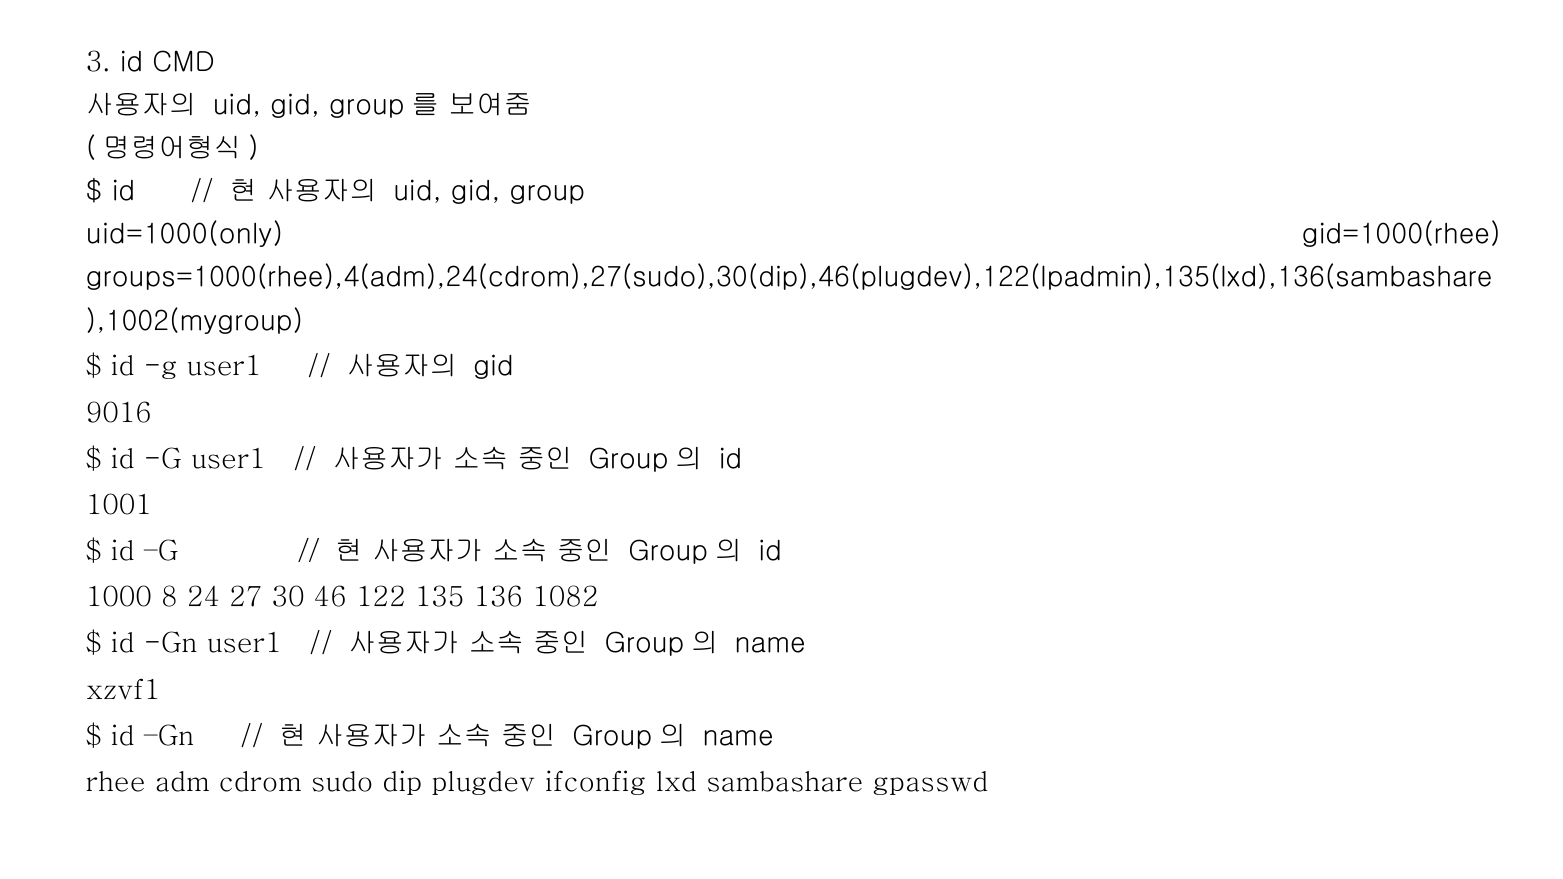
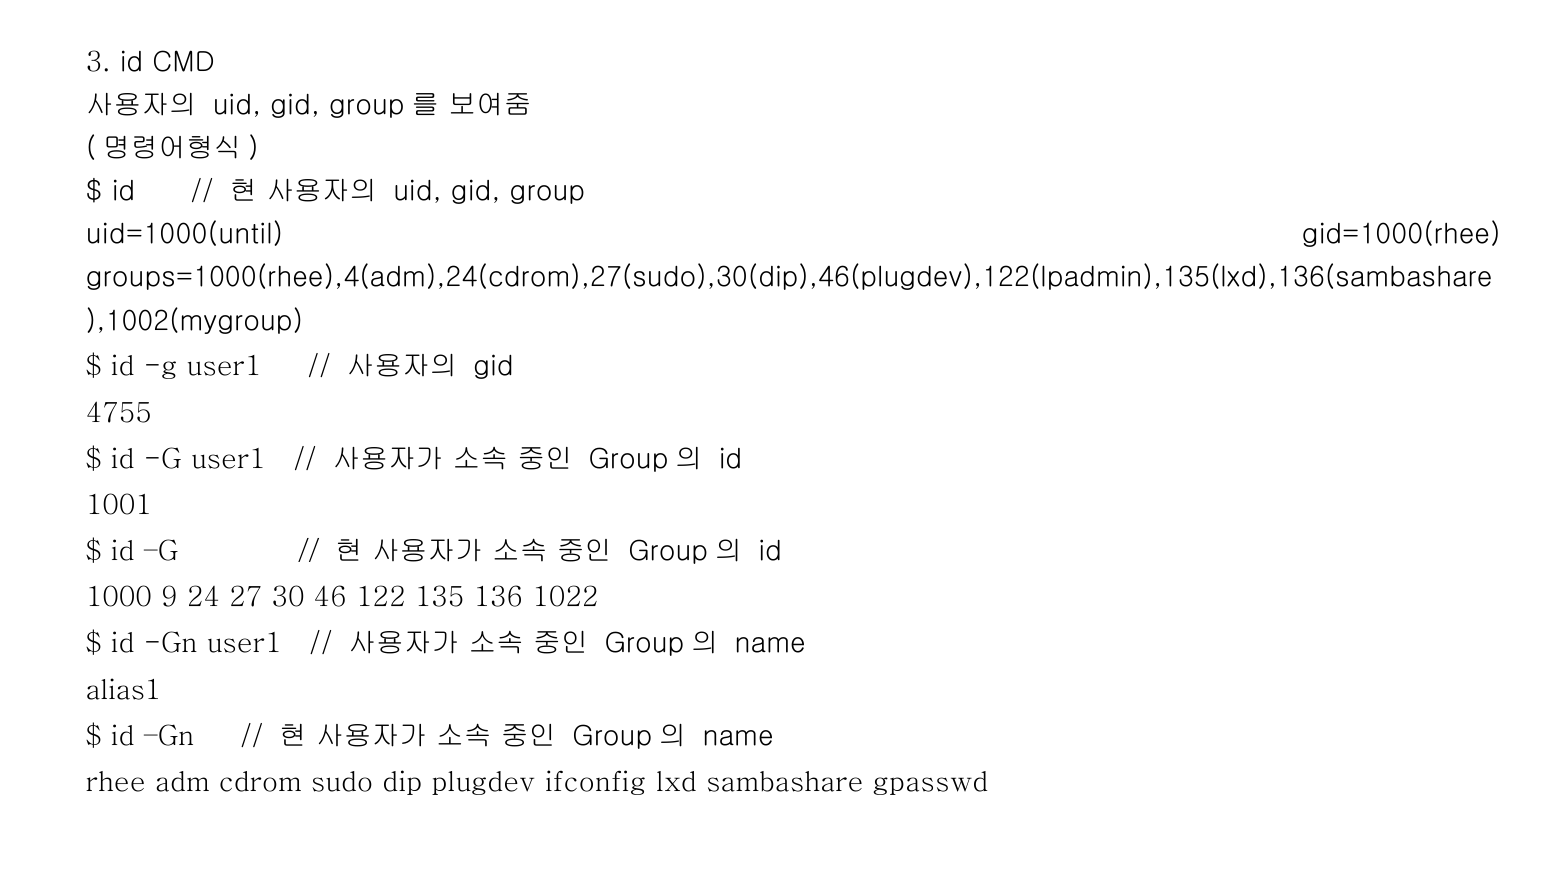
uid=1000(only: uid=1000(only -> uid=1000(until (185, 235)
9016: 9016 -> 4755 (119, 413)
8: 8 -> 9 (169, 598)
1082: 1082 -> 1022 (565, 598)
xzvf1: xzvf1 -> alias1 (123, 690)
